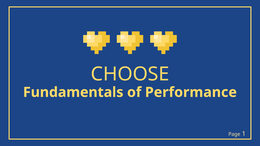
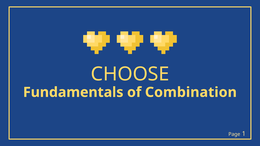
Performance: Performance -> Combination (191, 92)
